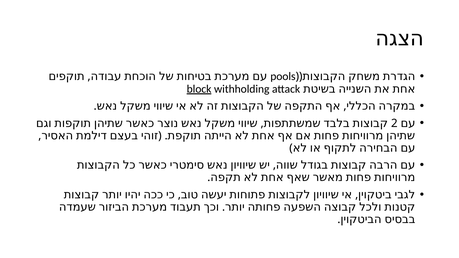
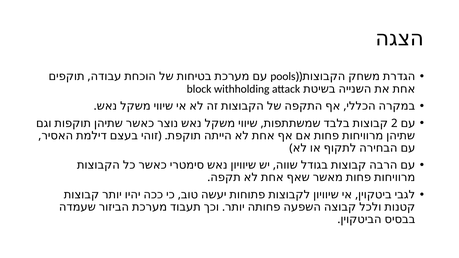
block underline: present -> none (199, 89)
